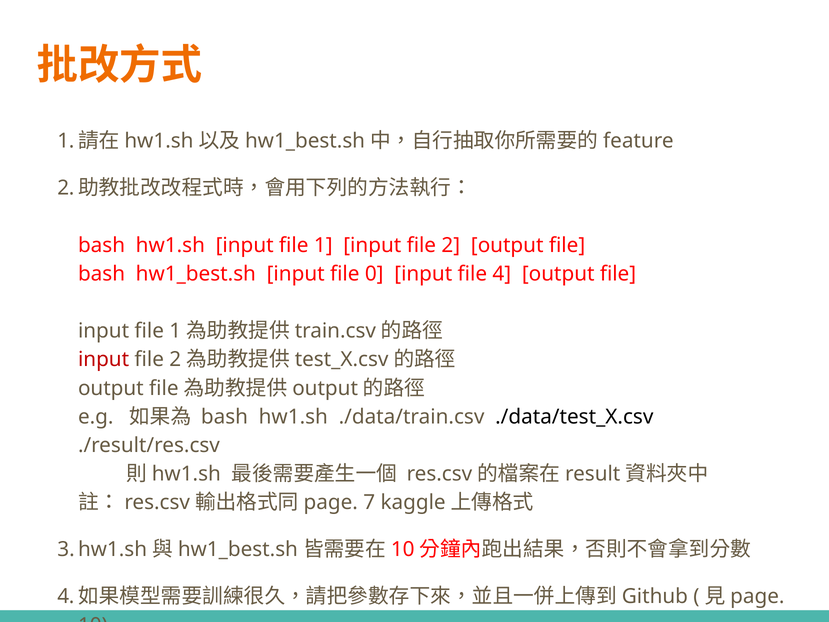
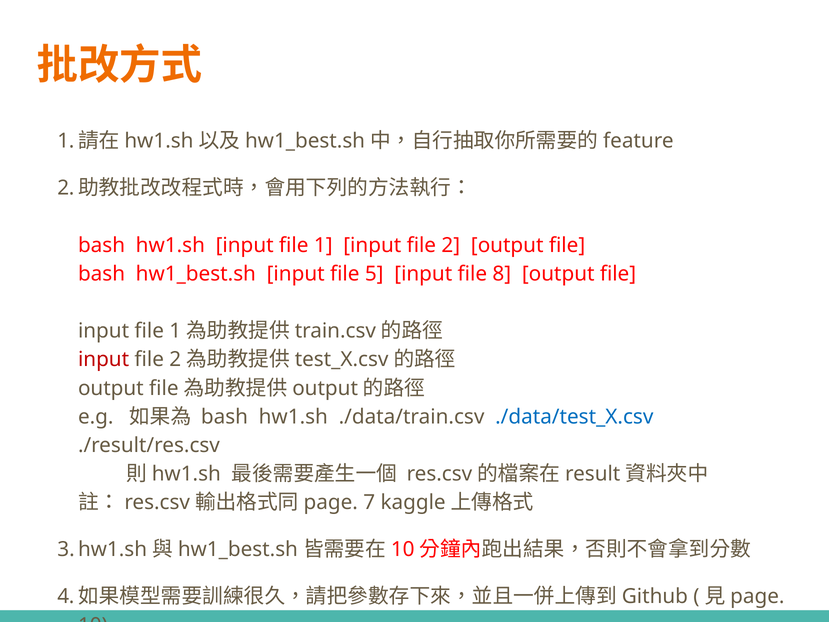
0: 0 -> 5 (374, 274)
4: 4 -> 8 (502, 274)
./data/test_X.csv colour: black -> blue (574, 417)
